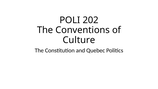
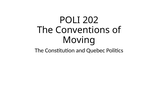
Culture: Culture -> Moving (79, 40)
